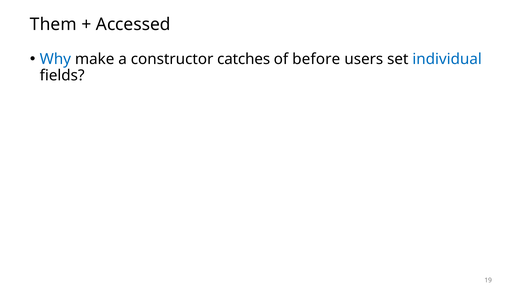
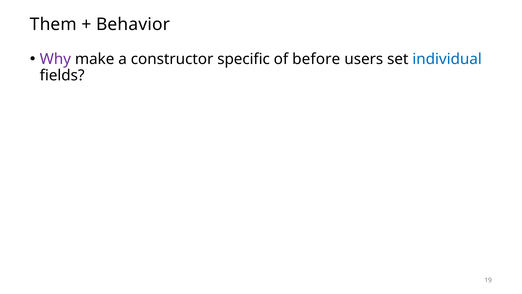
Accessed: Accessed -> Behavior (133, 24)
Why colour: blue -> purple (55, 59)
catches: catches -> specific (244, 59)
